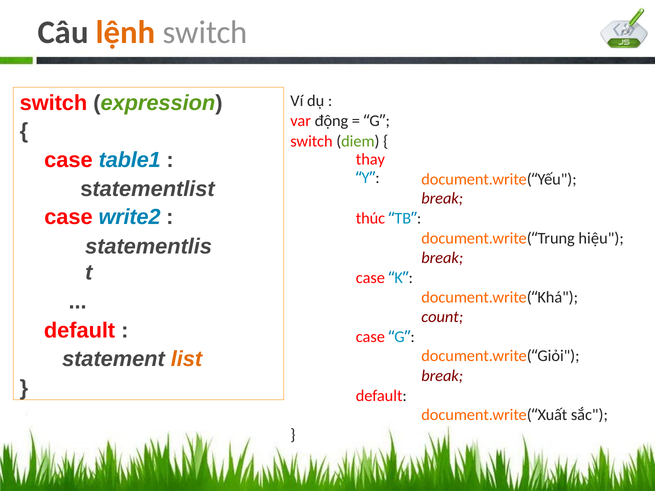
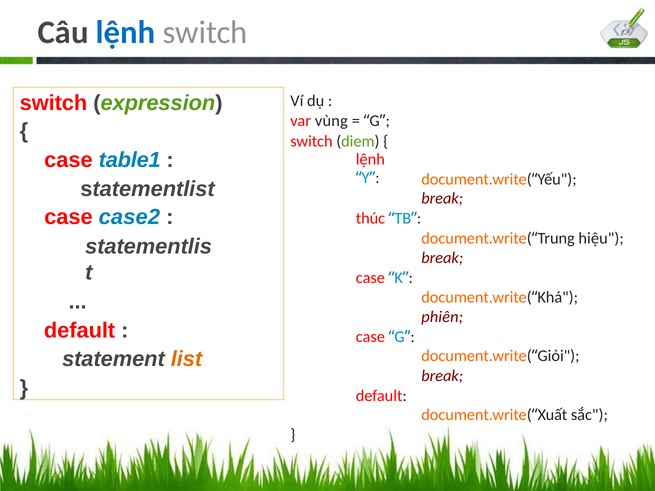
lệnh colour: orange -> blue (126, 32)
động: động -> vùng (331, 121)
thay: thay -> lệnh (370, 160)
write2: write2 -> case2 (129, 217)
count: count -> phiên (442, 317)
